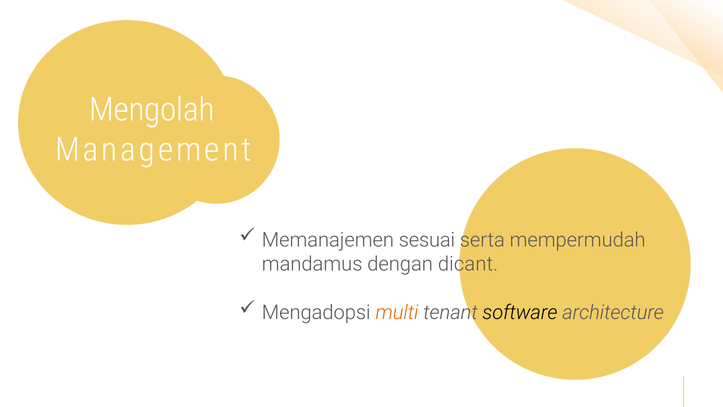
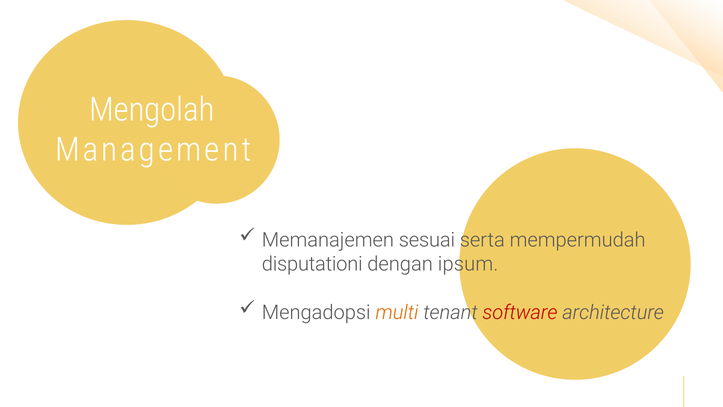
mandamus: mandamus -> disputationi (312, 264)
dicant: dicant -> ipsum (468, 264)
software colour: black -> red (520, 312)
